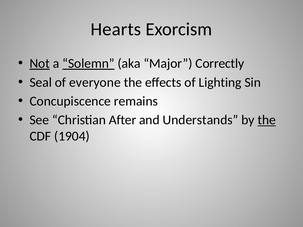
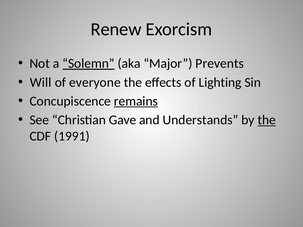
Hearts: Hearts -> Renew (116, 29)
Not underline: present -> none (40, 64)
Correctly: Correctly -> Prevents (220, 64)
Seal: Seal -> Will (41, 82)
remains underline: none -> present (136, 101)
After: After -> Gave (123, 120)
1904: 1904 -> 1991 (72, 136)
